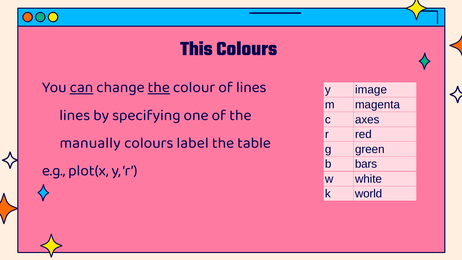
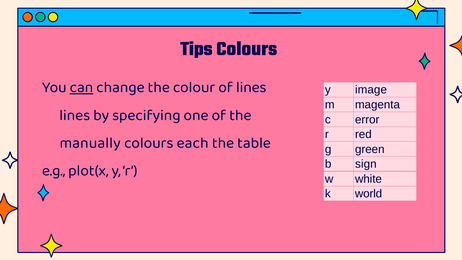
This: This -> Tips (196, 48)
the underline: present -> none (159, 87)
axes: axes -> error (367, 119)
label: label -> each (193, 143)
bars: bars -> sign (366, 164)
